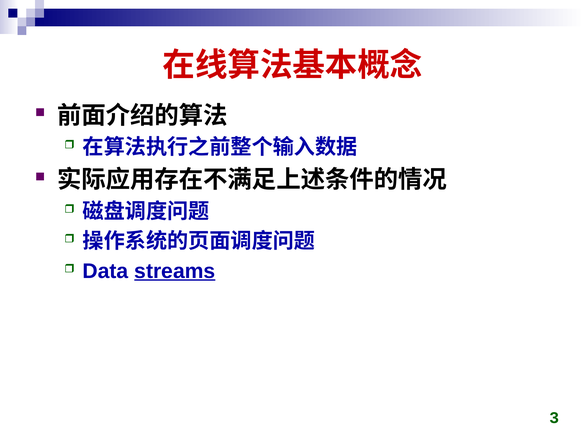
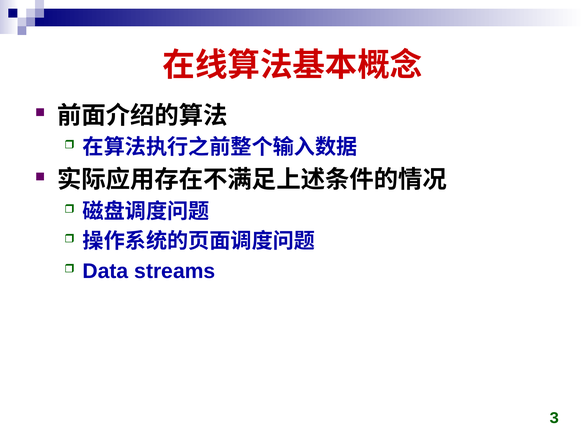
streams underline: present -> none (175, 271)
